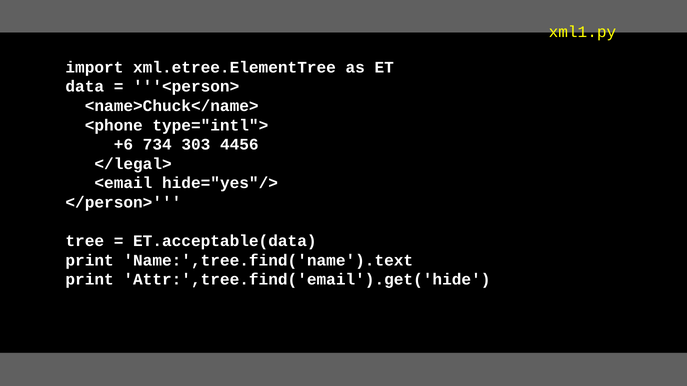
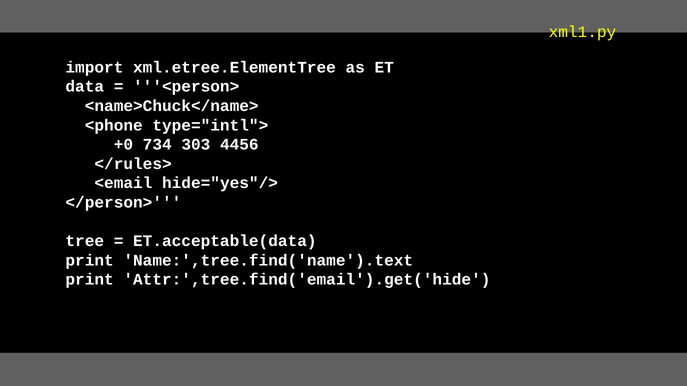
+6: +6 -> +0 (123, 145)
</legal>: </legal> -> </rules> (133, 164)
